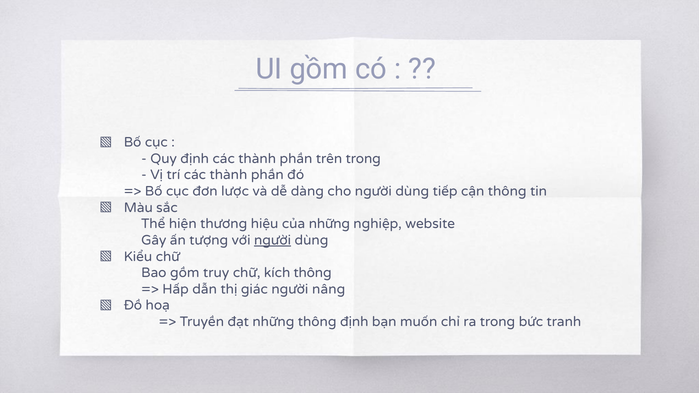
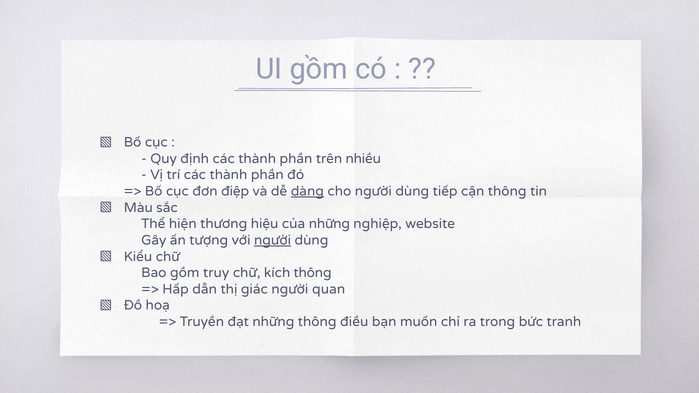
trên trong: trong -> nhiều (363, 159)
lược: lược -> điệp (235, 191)
dàng underline: none -> present (307, 191)
nâng: nâng -> quan (329, 289)
thông định: định -> điều (354, 322)
